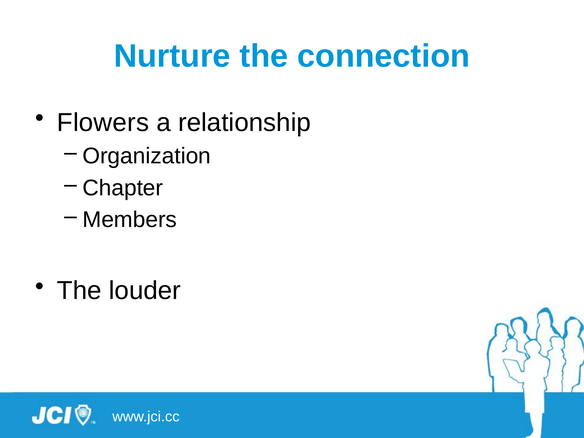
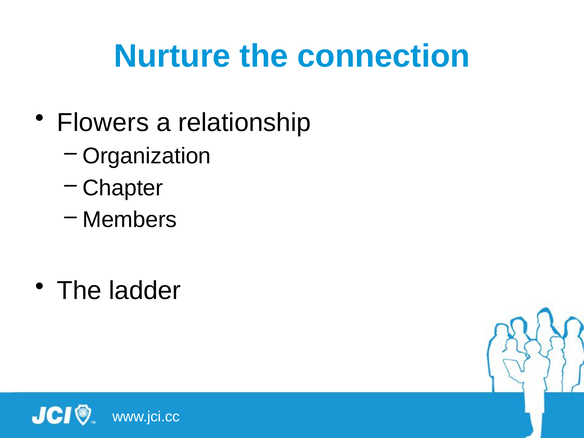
louder: louder -> ladder (145, 291)
